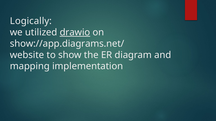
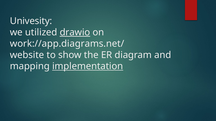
Logically: Logically -> Univesity (31, 21)
show://app.diagrams.net/: show://app.diagrams.net/ -> work://app.diagrams.net/ (67, 44)
implementation underline: none -> present (88, 66)
